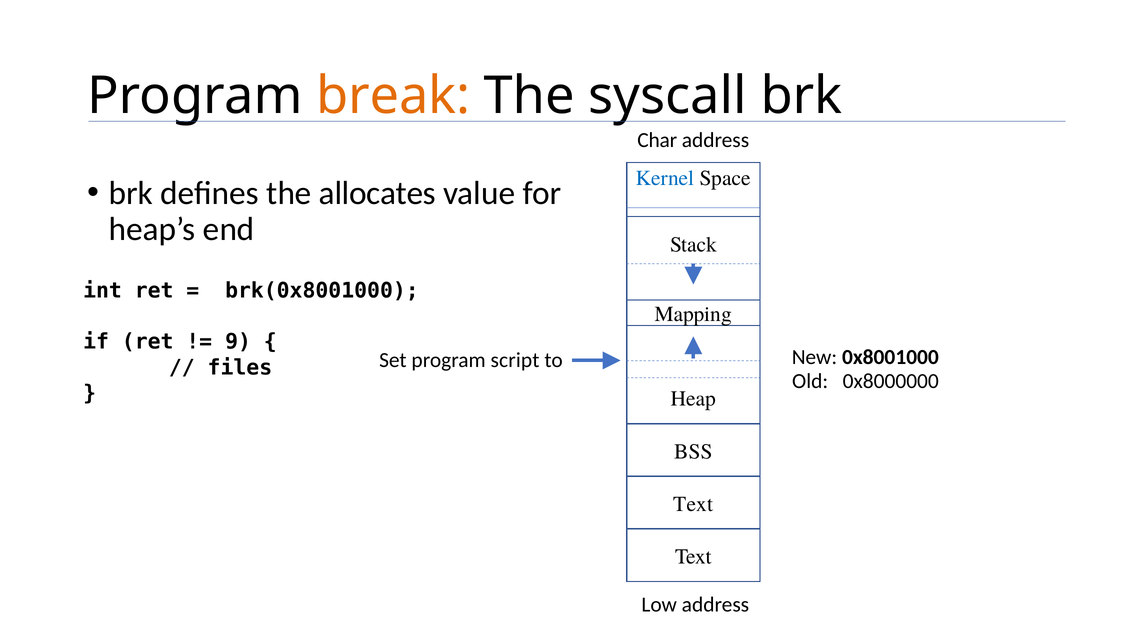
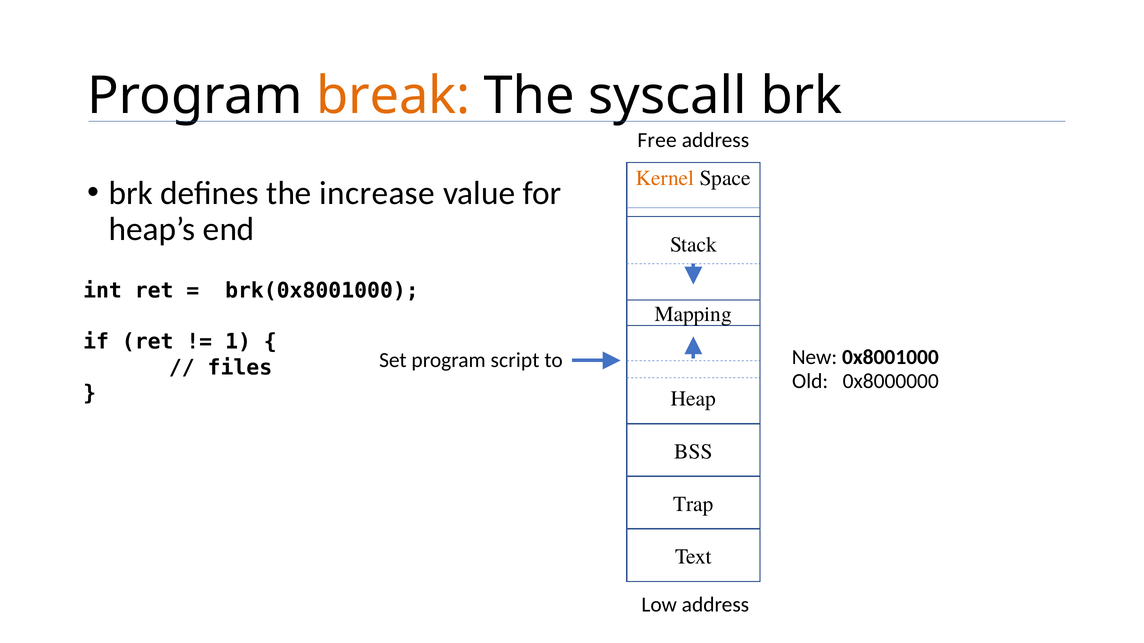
Char: Char -> Free (657, 140)
Kernel colour: blue -> orange (665, 178)
allocates: allocates -> increase (377, 193)
9: 9 -> 1 (238, 342)
Text: Text -> Trap (693, 504)
